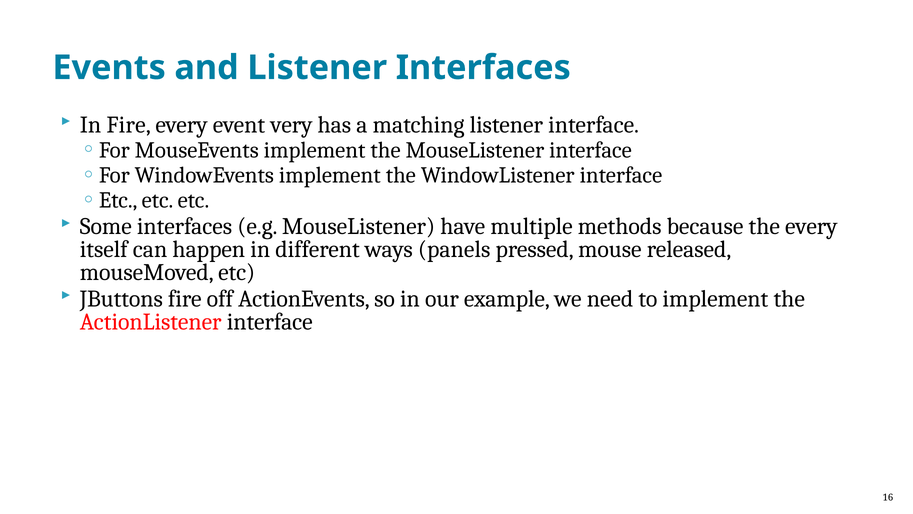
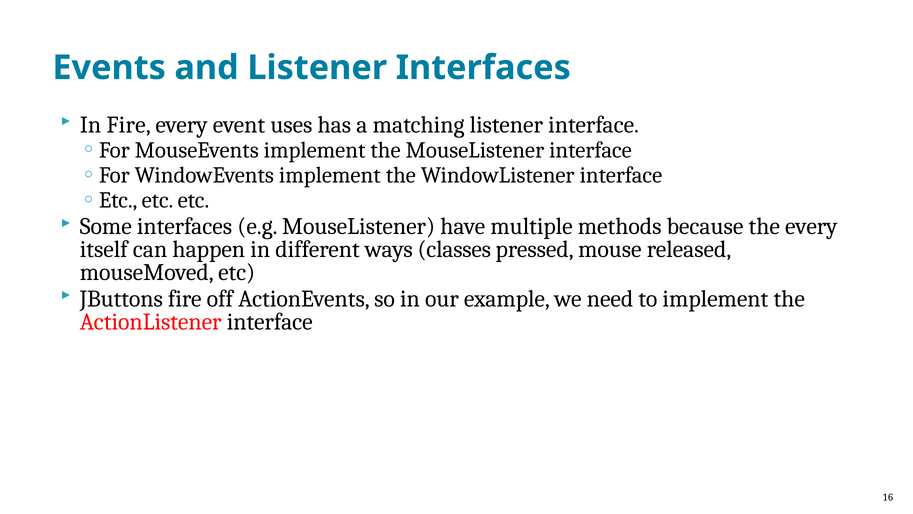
very: very -> uses (291, 125)
panels: panels -> classes (454, 249)
